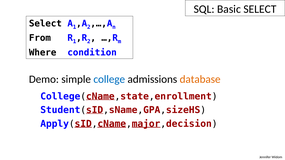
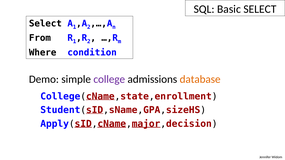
college colour: blue -> purple (109, 79)
